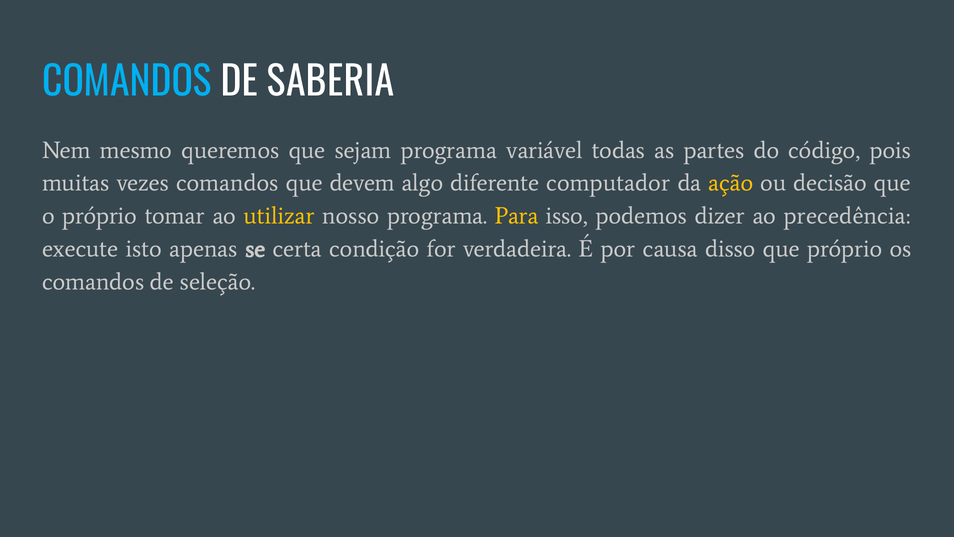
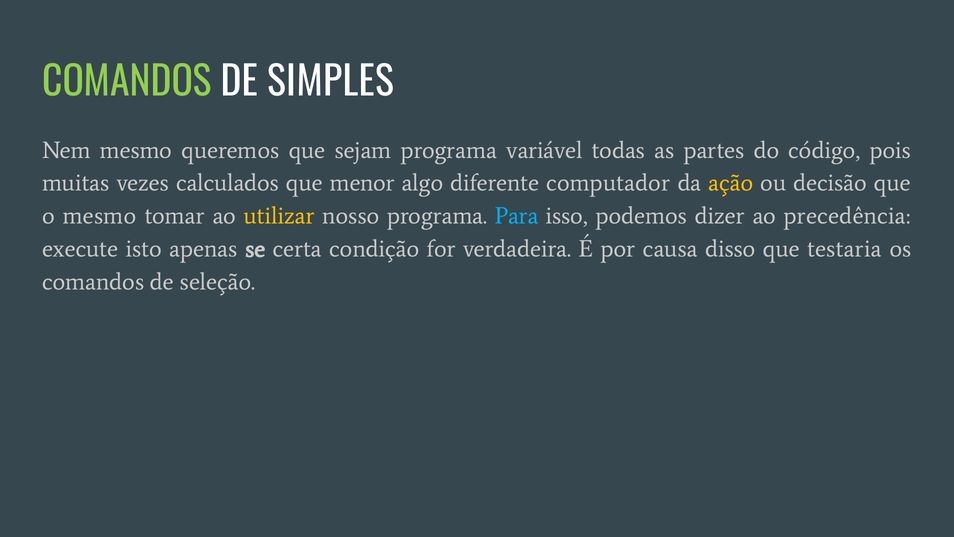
COMANDOS colour: light blue -> light green (127, 83)
SABERIA: SABERIA -> SIMPLES (331, 83)
vezes comandos: comandos -> calculados (227, 183)
devem: devem -> menor (362, 183)
o próprio: próprio -> mesmo (99, 216)
Para colour: yellow -> light blue (517, 216)
que próprio: próprio -> testaria (844, 249)
